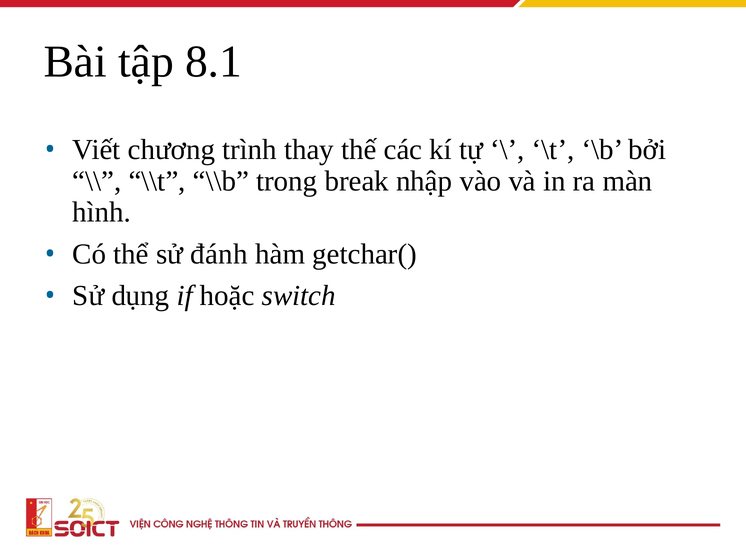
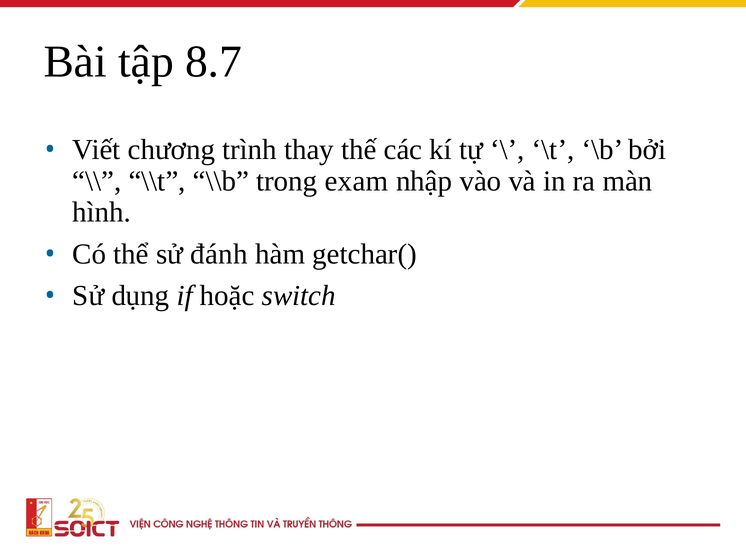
8.1: 8.1 -> 8.7 (214, 62)
break: break -> exam (357, 181)
